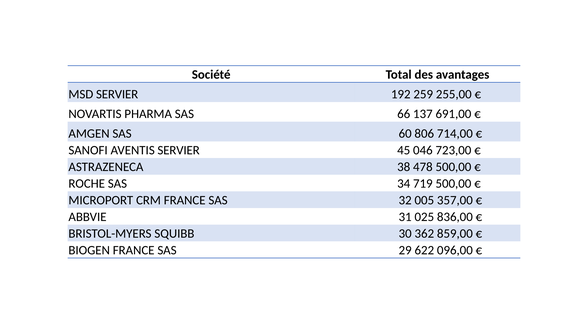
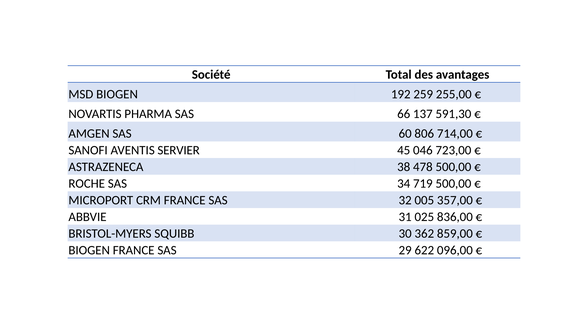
MSD SERVIER: SERVIER -> BIOGEN (117, 94)
691,00: 691,00 -> 591,30 (453, 114)
